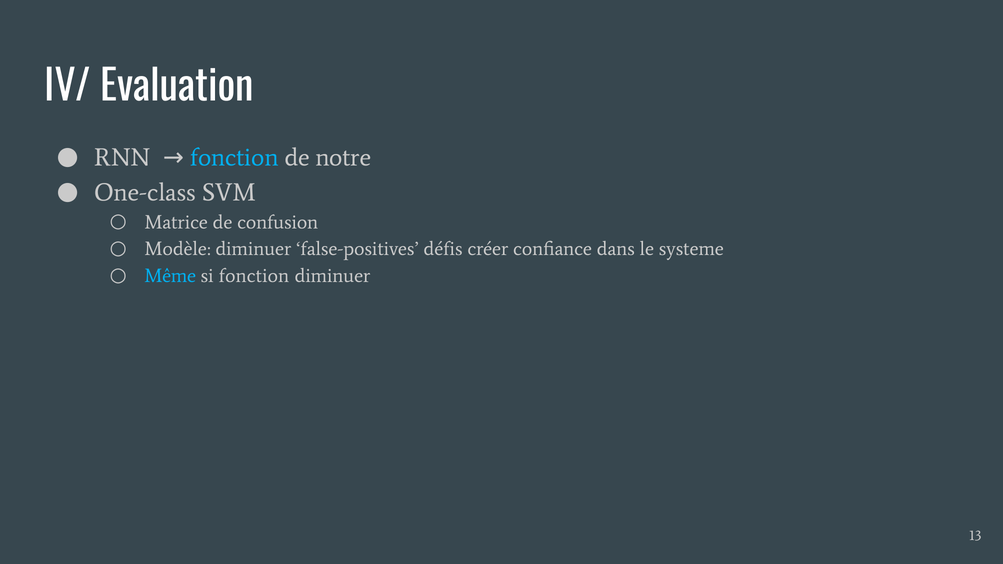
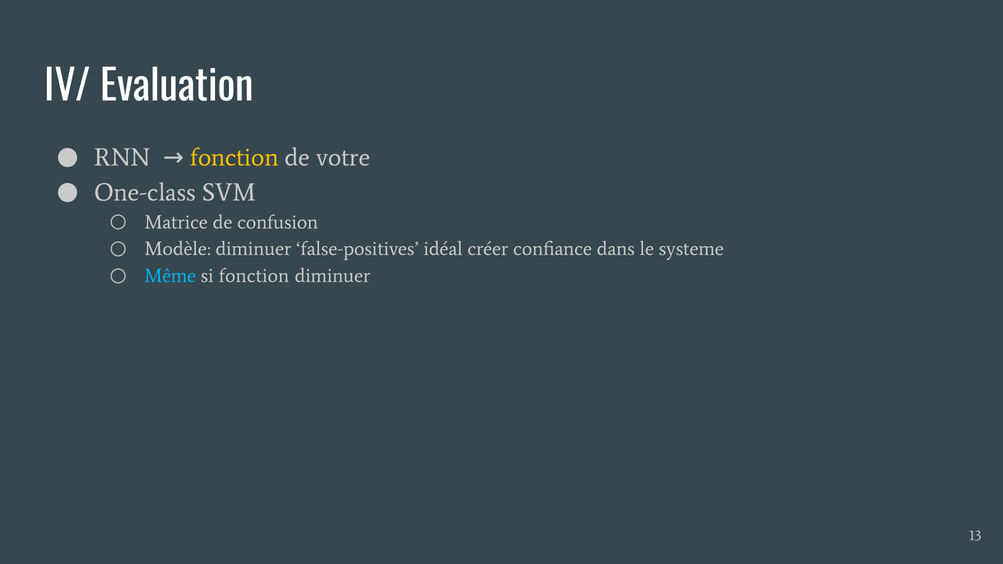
fonction colour: light blue -> yellow (234, 158)
notre: notre -> votre (343, 158)
défis: défis -> idéal (443, 249)
